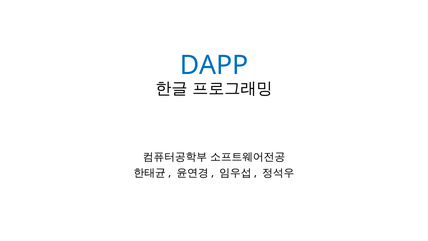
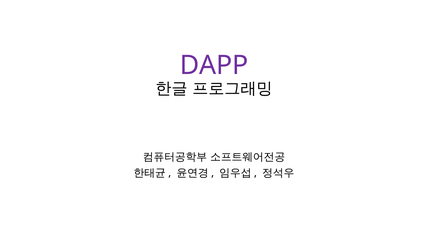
DAPP colour: blue -> purple (214, 65)
